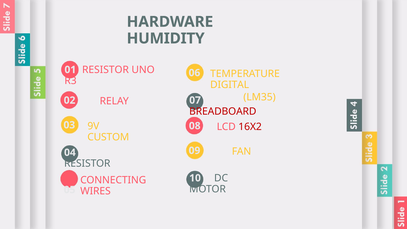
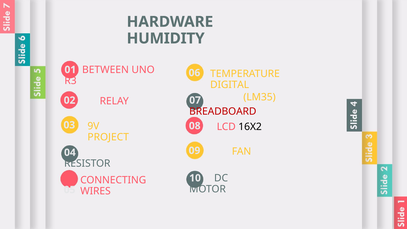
01 RESISTOR: RESISTOR -> BETWEEN (105, 70)
16X2 colour: red -> black (250, 127)
CUSTOM: CUSTOM -> PROJECT (108, 137)
